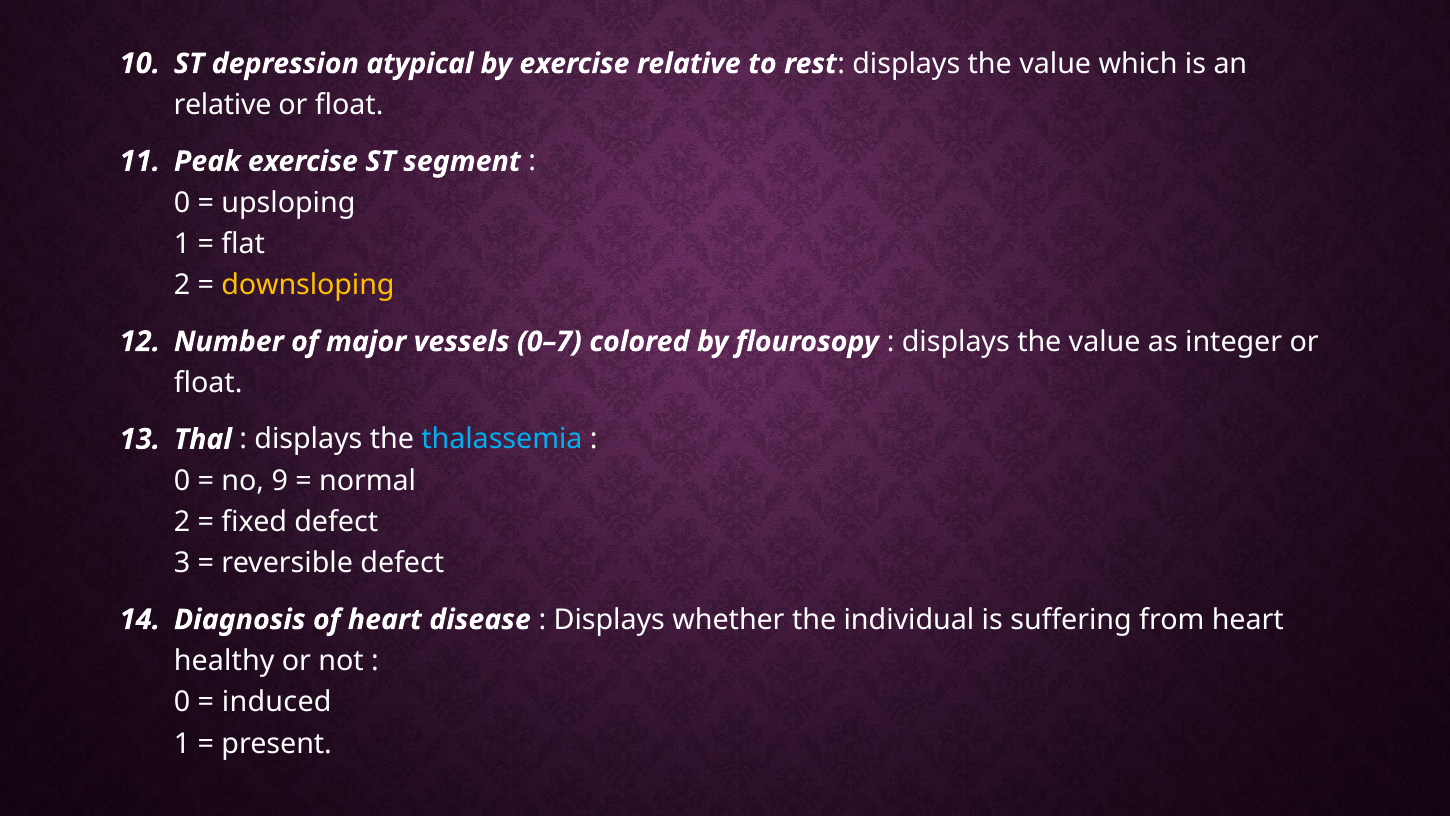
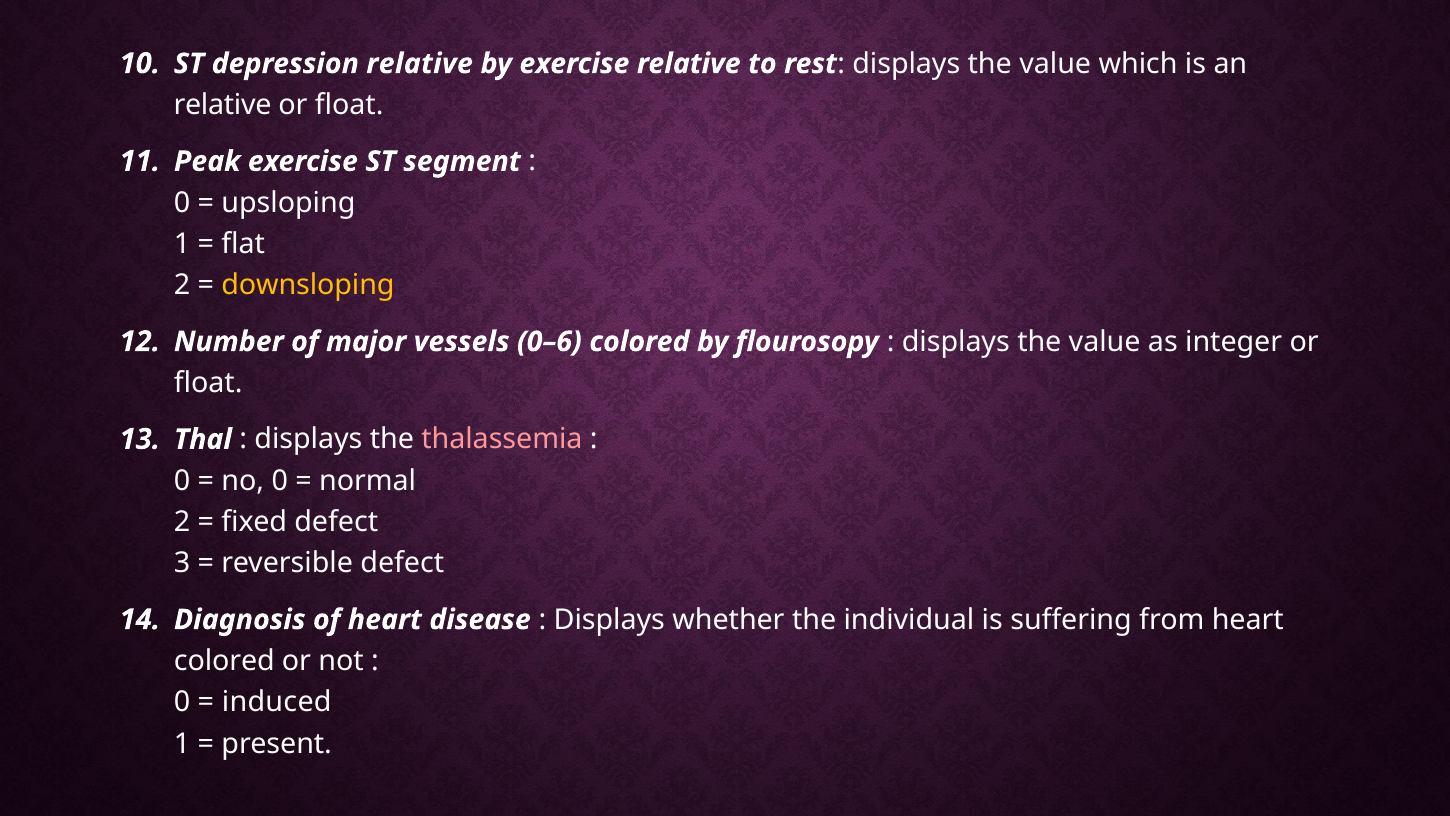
depression atypical: atypical -> relative (420, 64)
0–7: 0–7 -> 0–6 (549, 342)
thalassemia colour: light blue -> pink (502, 439)
no 9: 9 -> 0 (280, 481)
healthy: healthy -> colored (224, 661)
